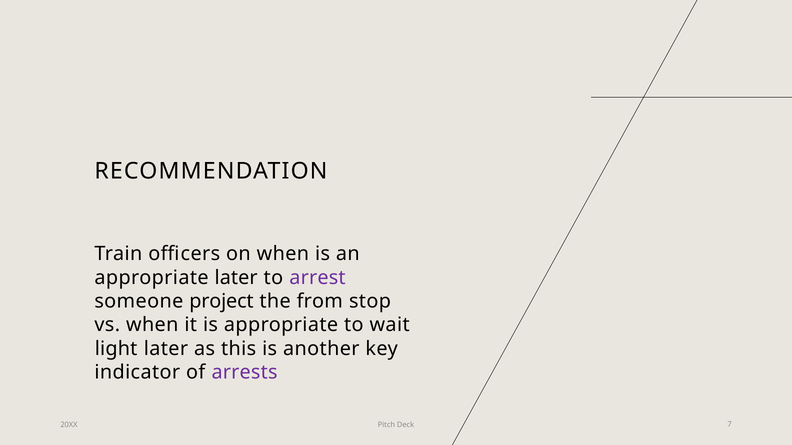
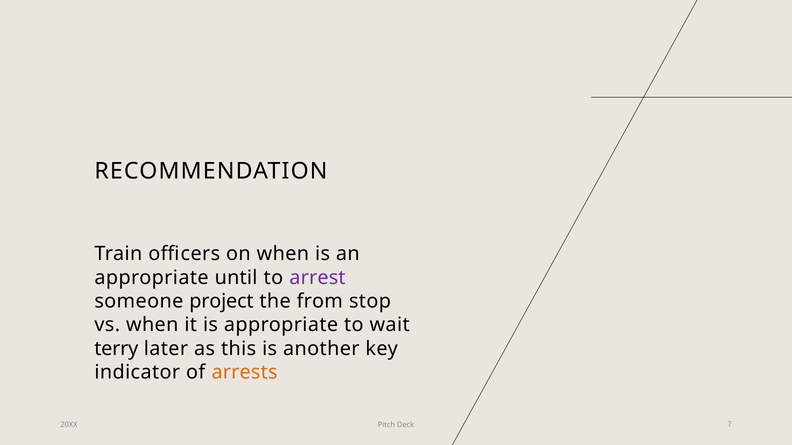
appropriate later: later -> until (236, 278)
light: light -> terry (116, 349)
arrests colour: purple -> orange (245, 373)
